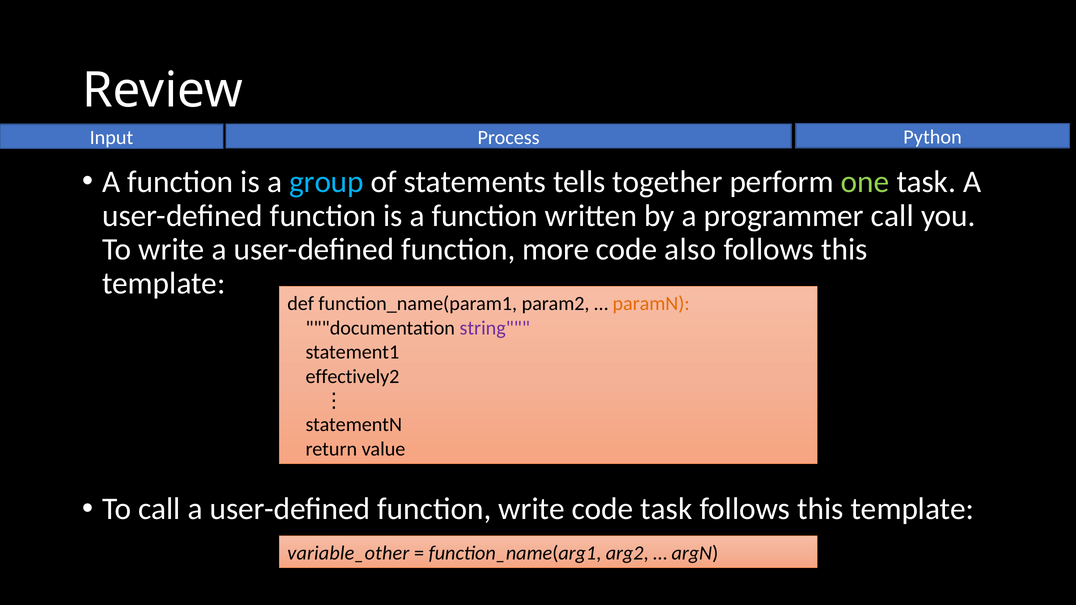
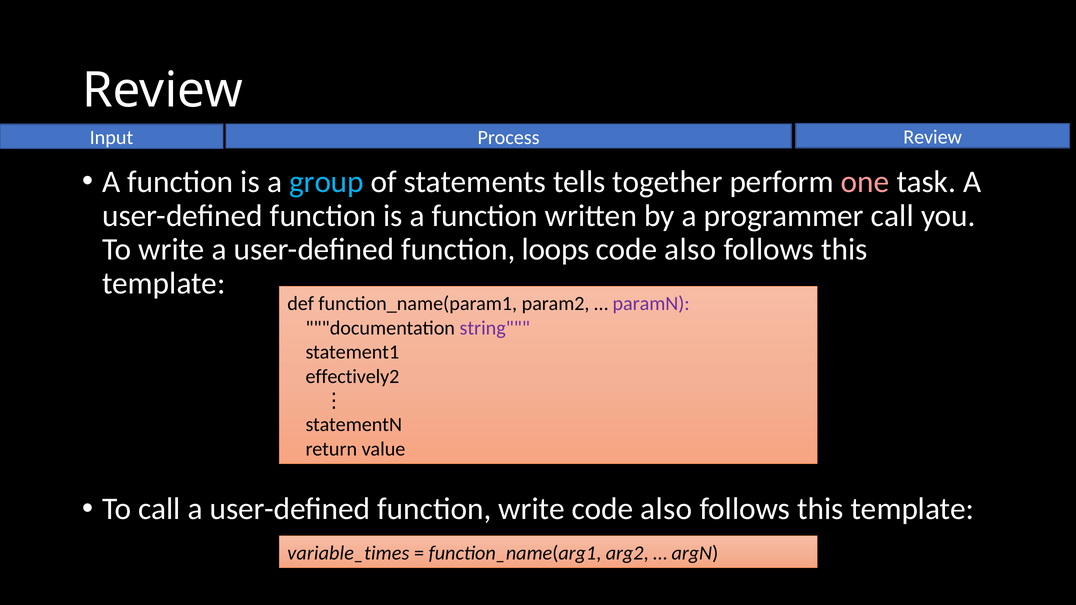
Input Python: Python -> Review (933, 137)
one colour: light green -> pink (865, 182)
more: more -> loops (556, 250)
paramN colour: orange -> purple (651, 304)
write code task: task -> also (666, 509)
variable_other: variable_other -> variable_times (348, 553)
